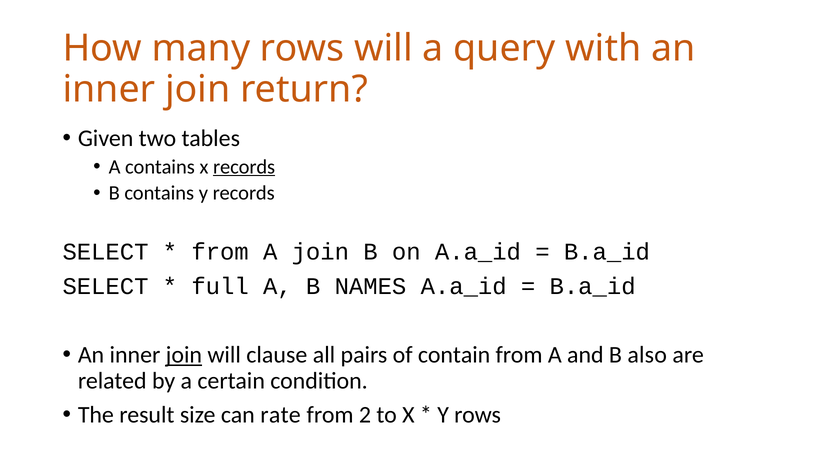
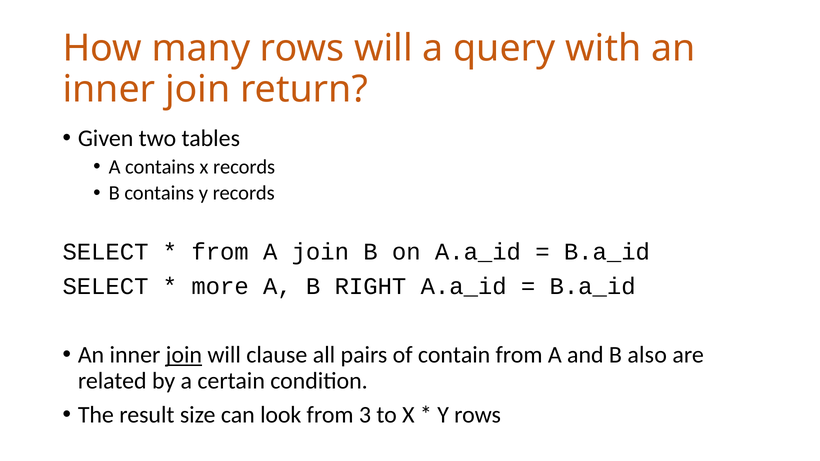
records underline: present -> none (244, 167)
full: full -> more (220, 286)
NAMES: NAMES -> RIGHT (370, 286)
rate: rate -> look (281, 415)
2: 2 -> 3 (365, 415)
